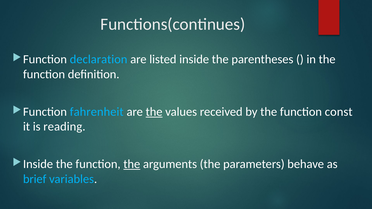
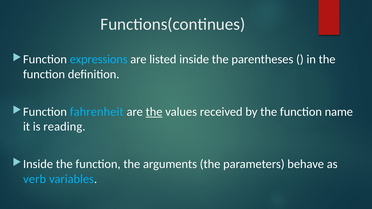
declaration: declaration -> expressions (99, 59)
const: const -> name (339, 112)
the underline: present -> none (132, 164)
brief: brief -> verb (35, 179)
